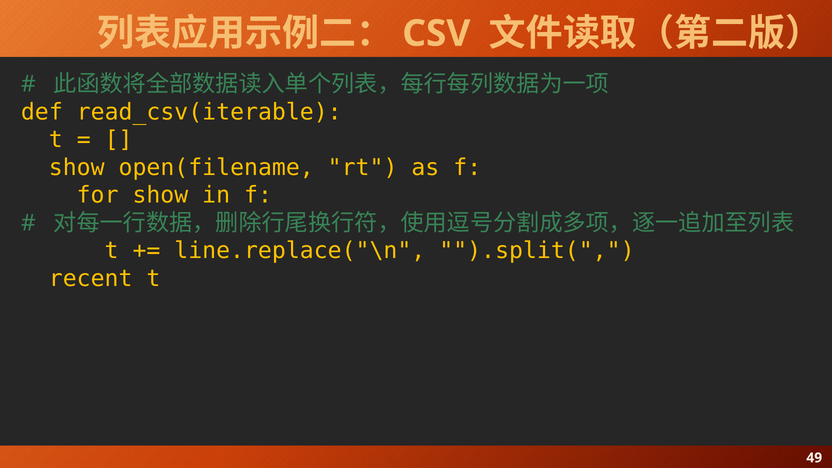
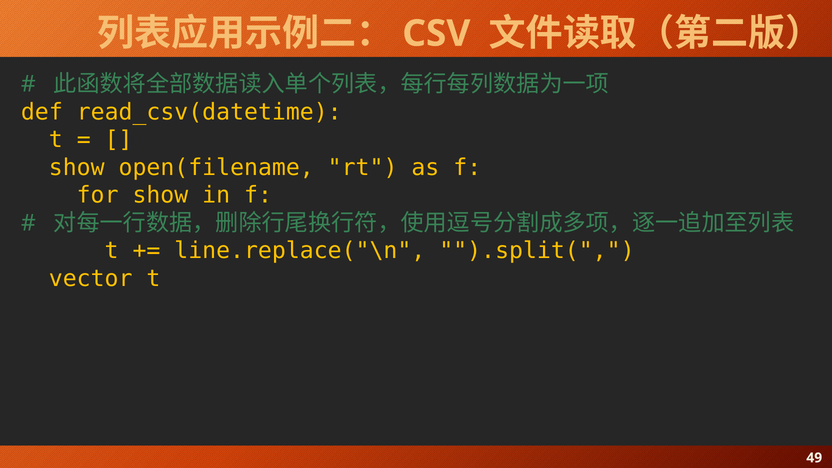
read_csv(iterable: read_csv(iterable -> read_csv(datetime (209, 112)
recent: recent -> vector (91, 278)
